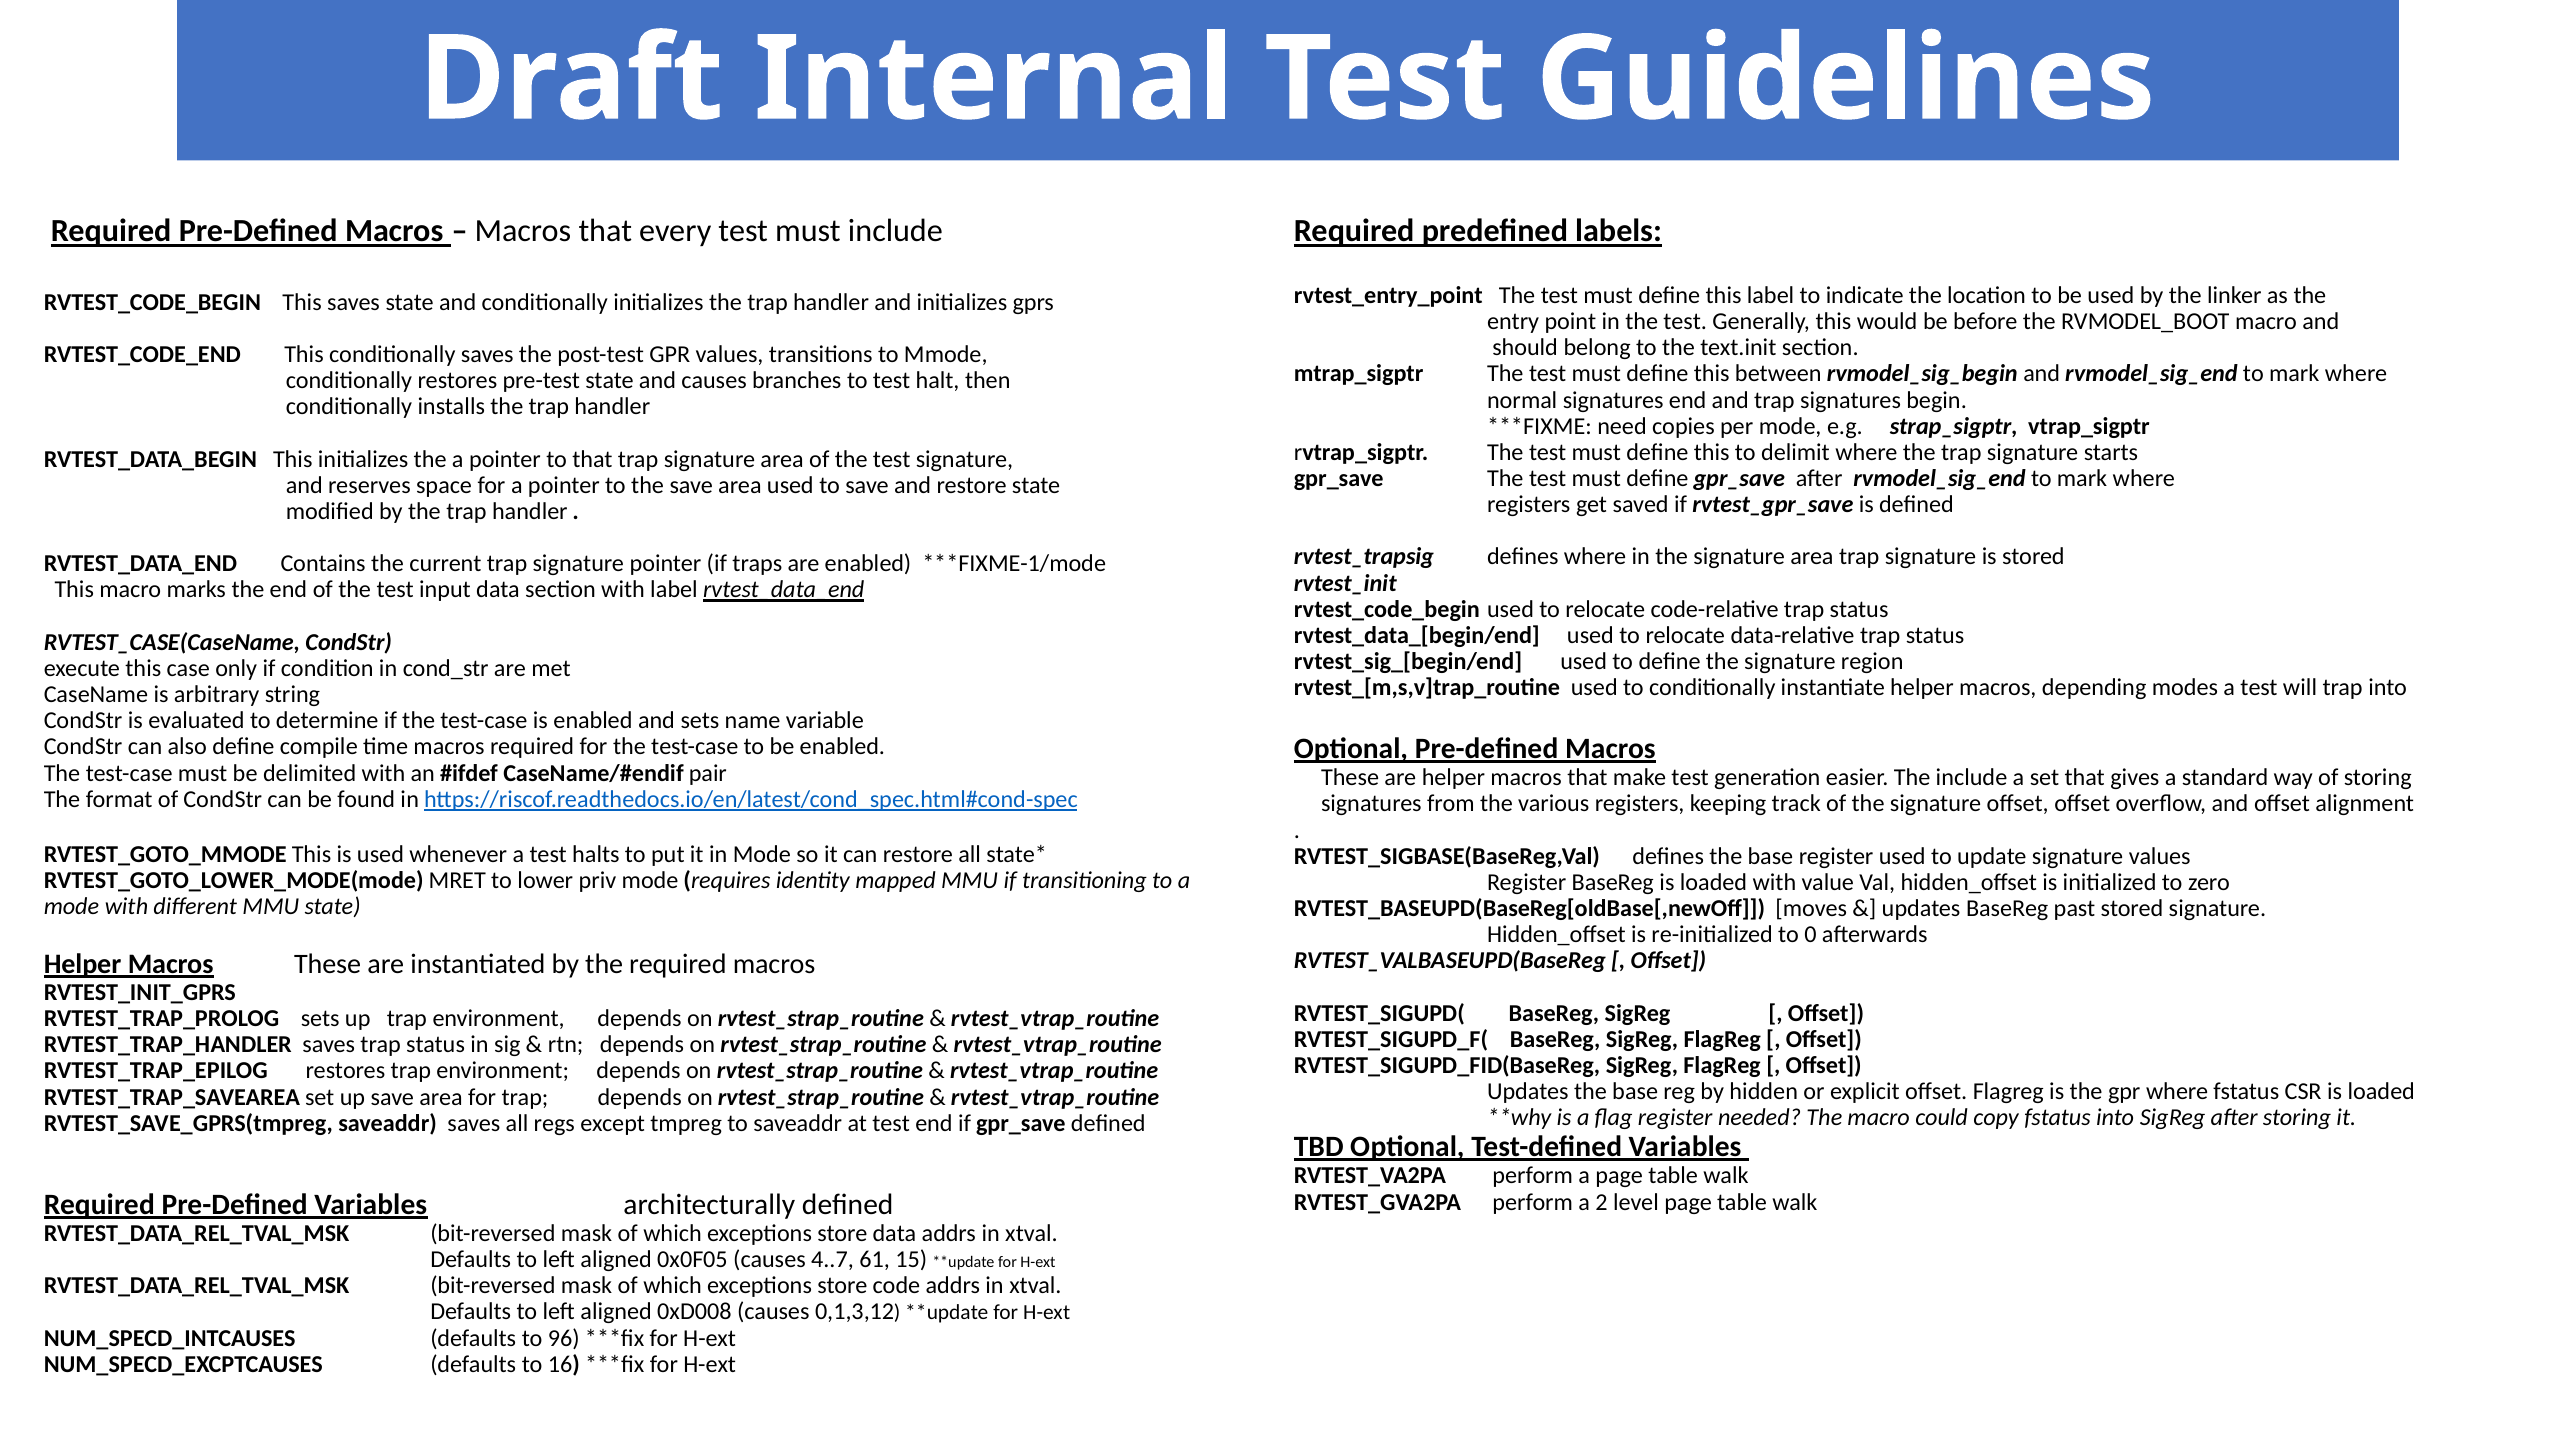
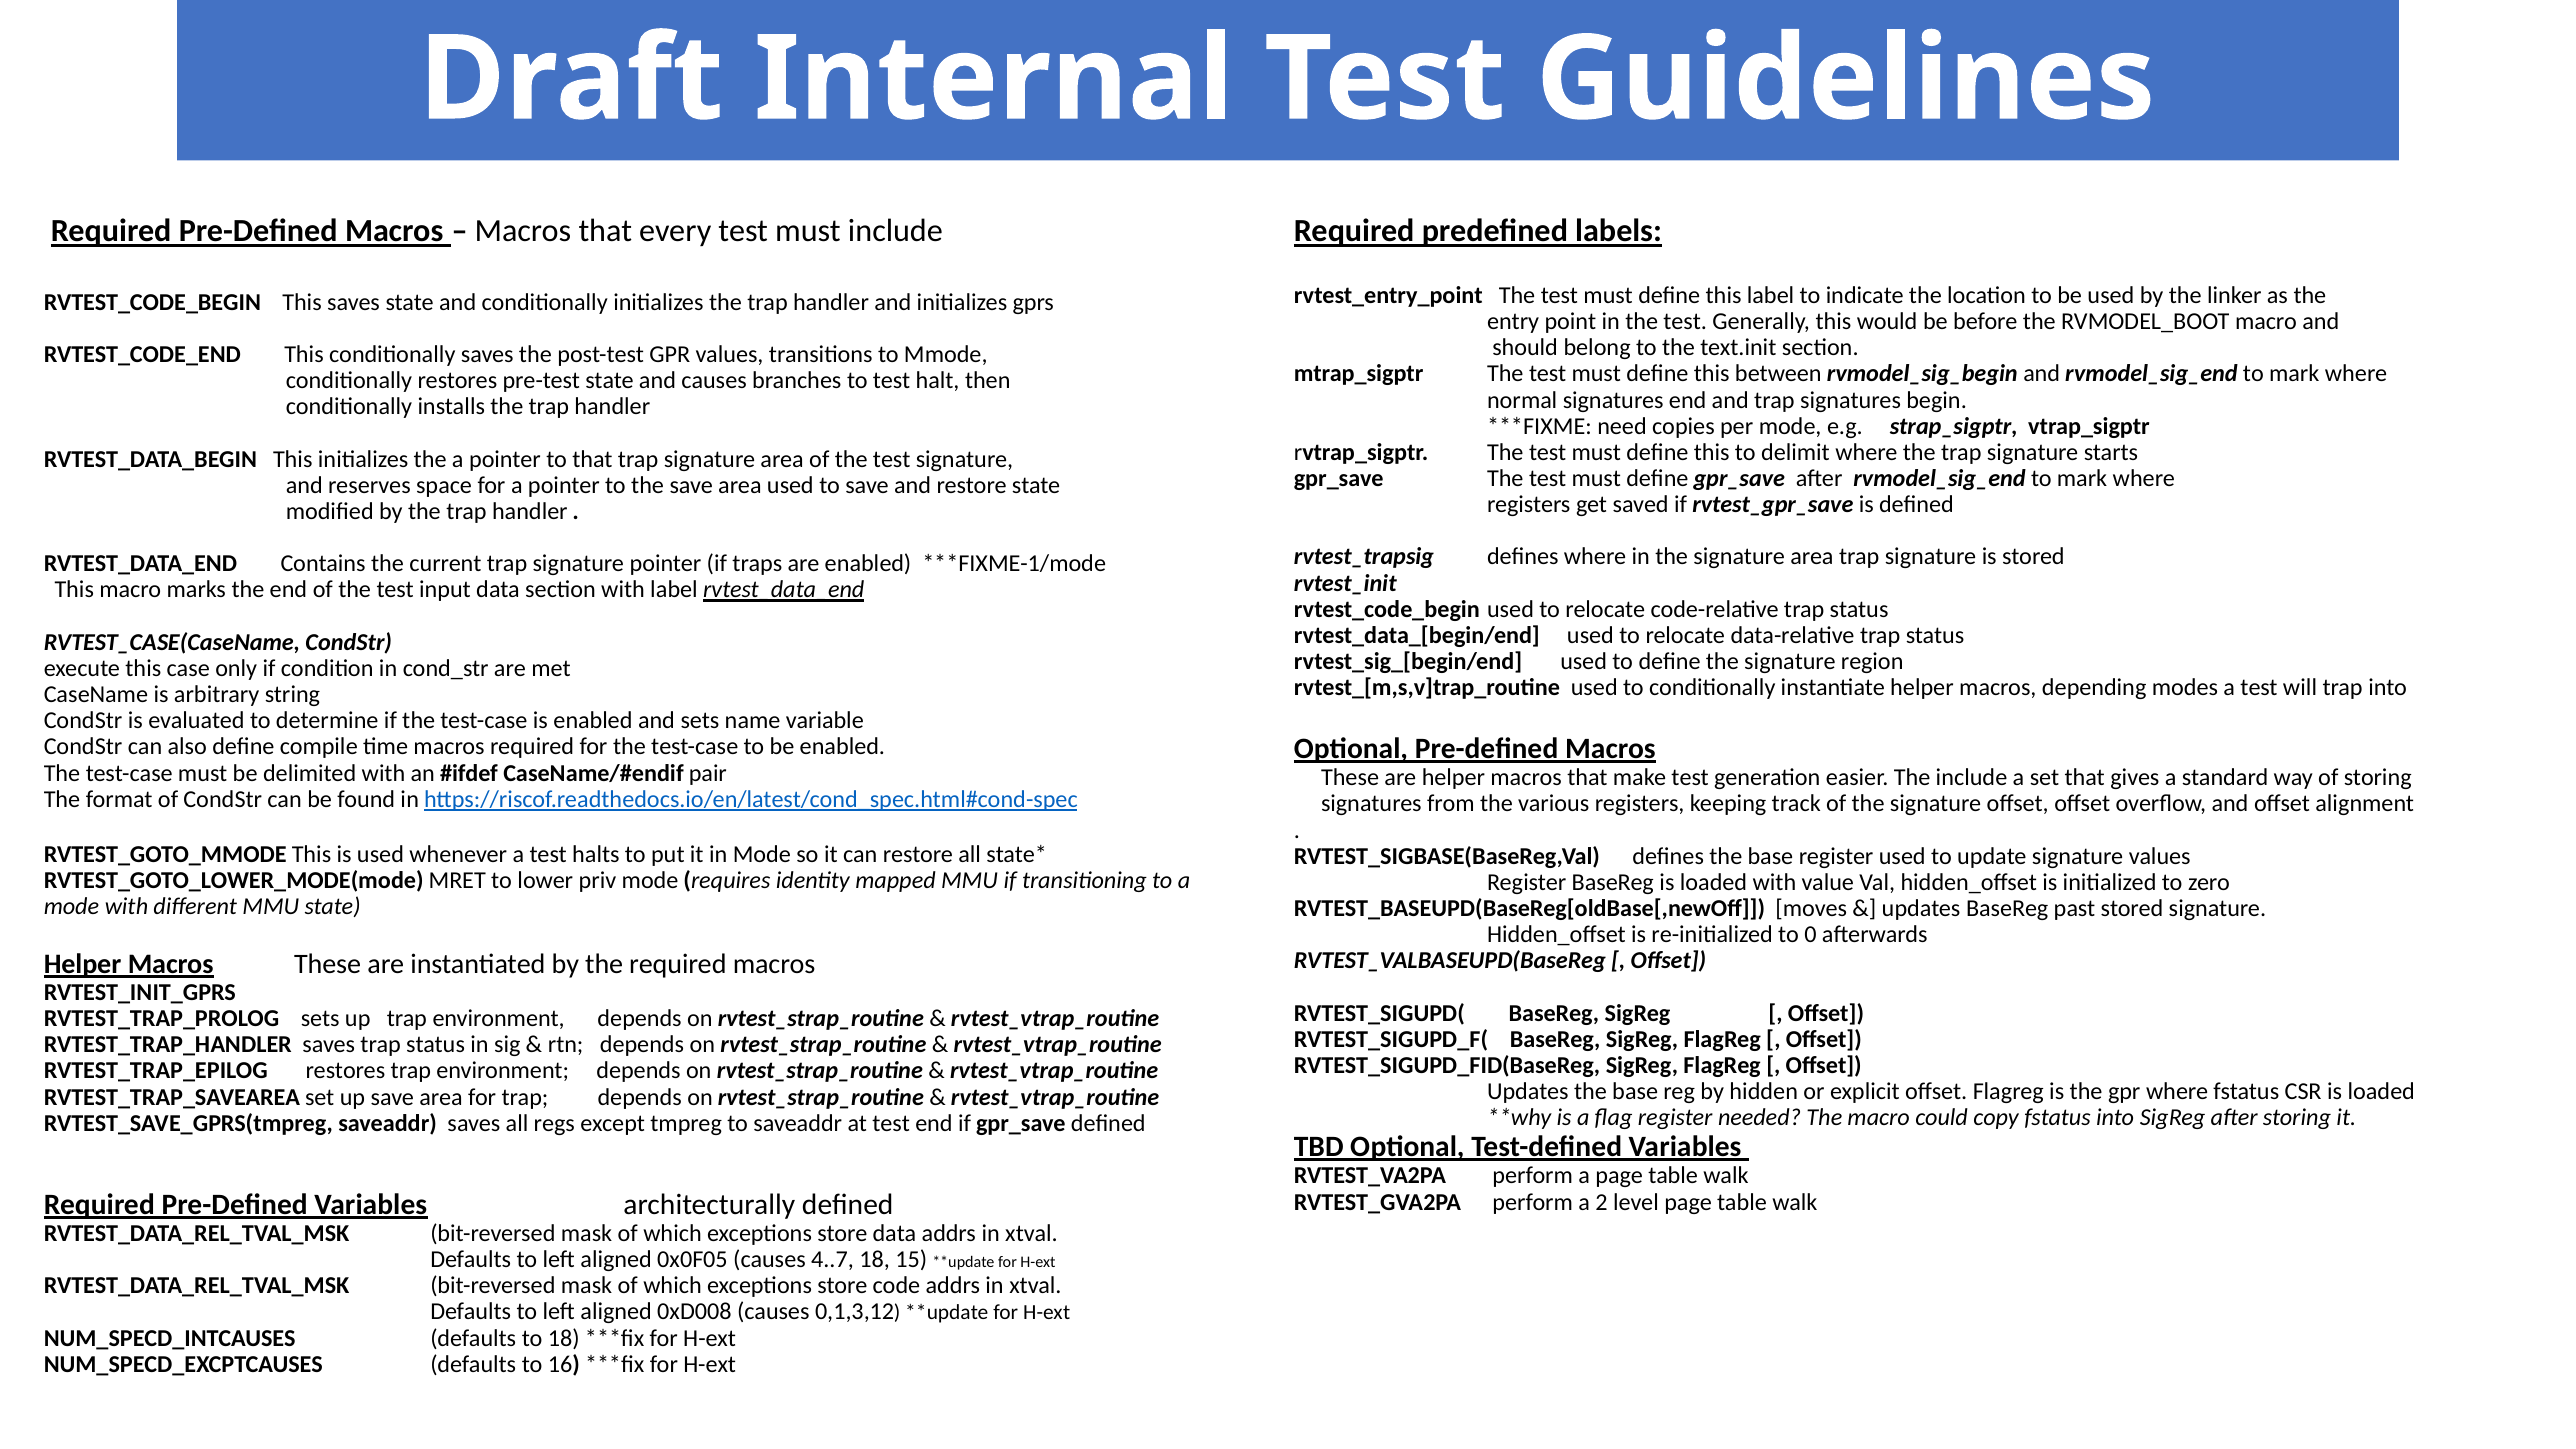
4..7 61: 61 -> 18 (875, 1260)
to 96: 96 -> 18 (564, 1338)
